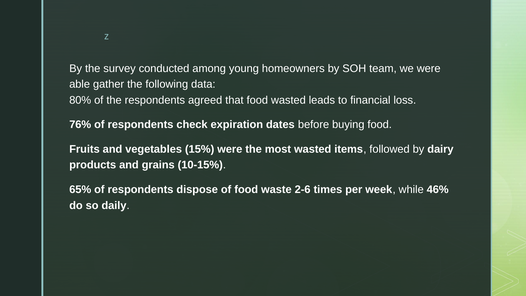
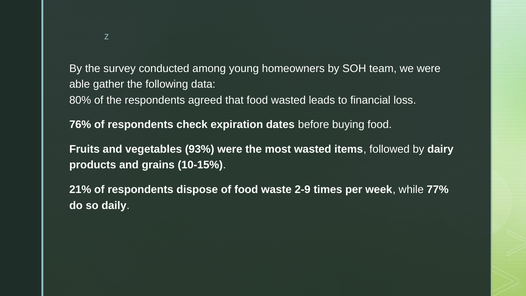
15%: 15% -> 93% (200, 149)
65%: 65% -> 21% (80, 190)
2-6: 2-6 -> 2-9 (303, 190)
46%: 46% -> 77% (438, 190)
